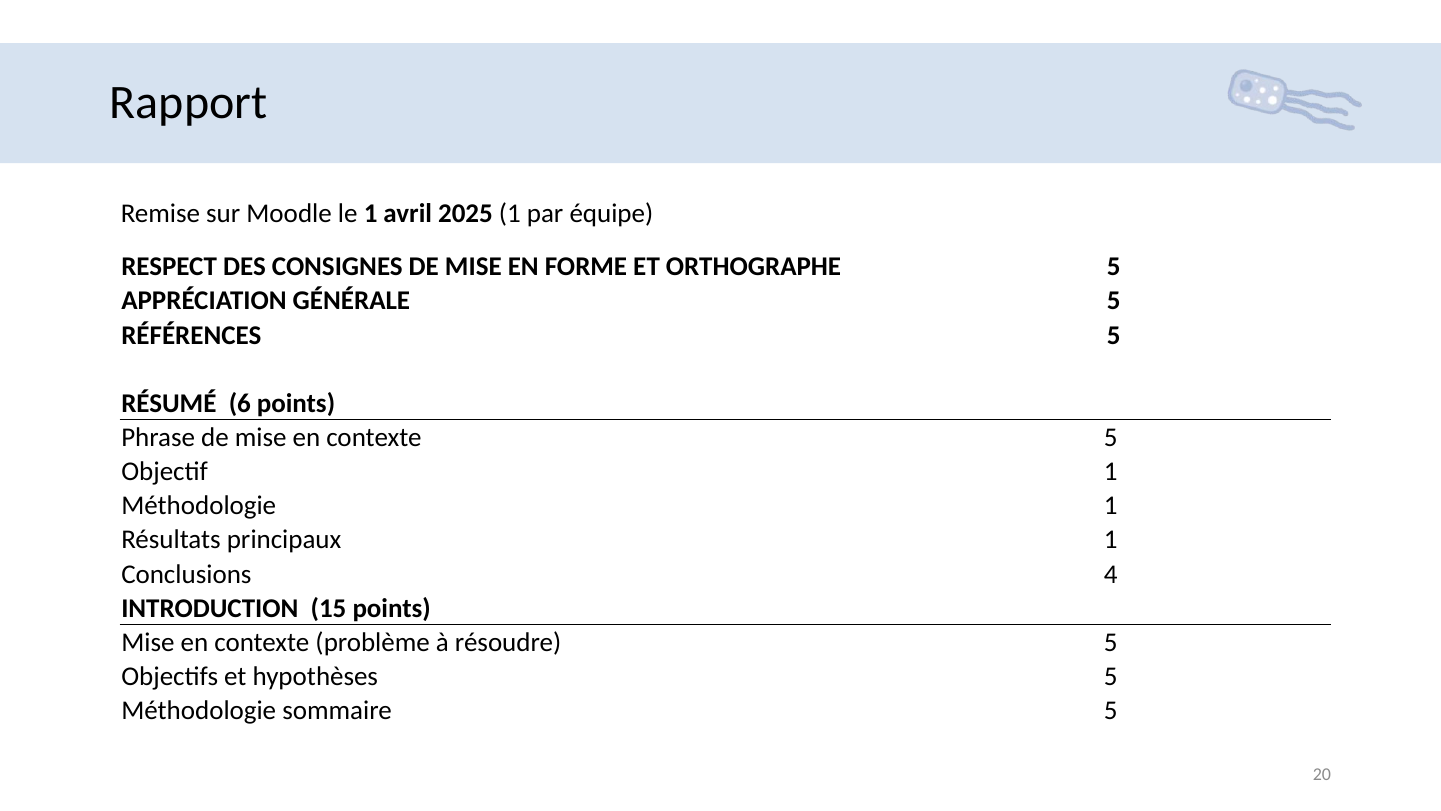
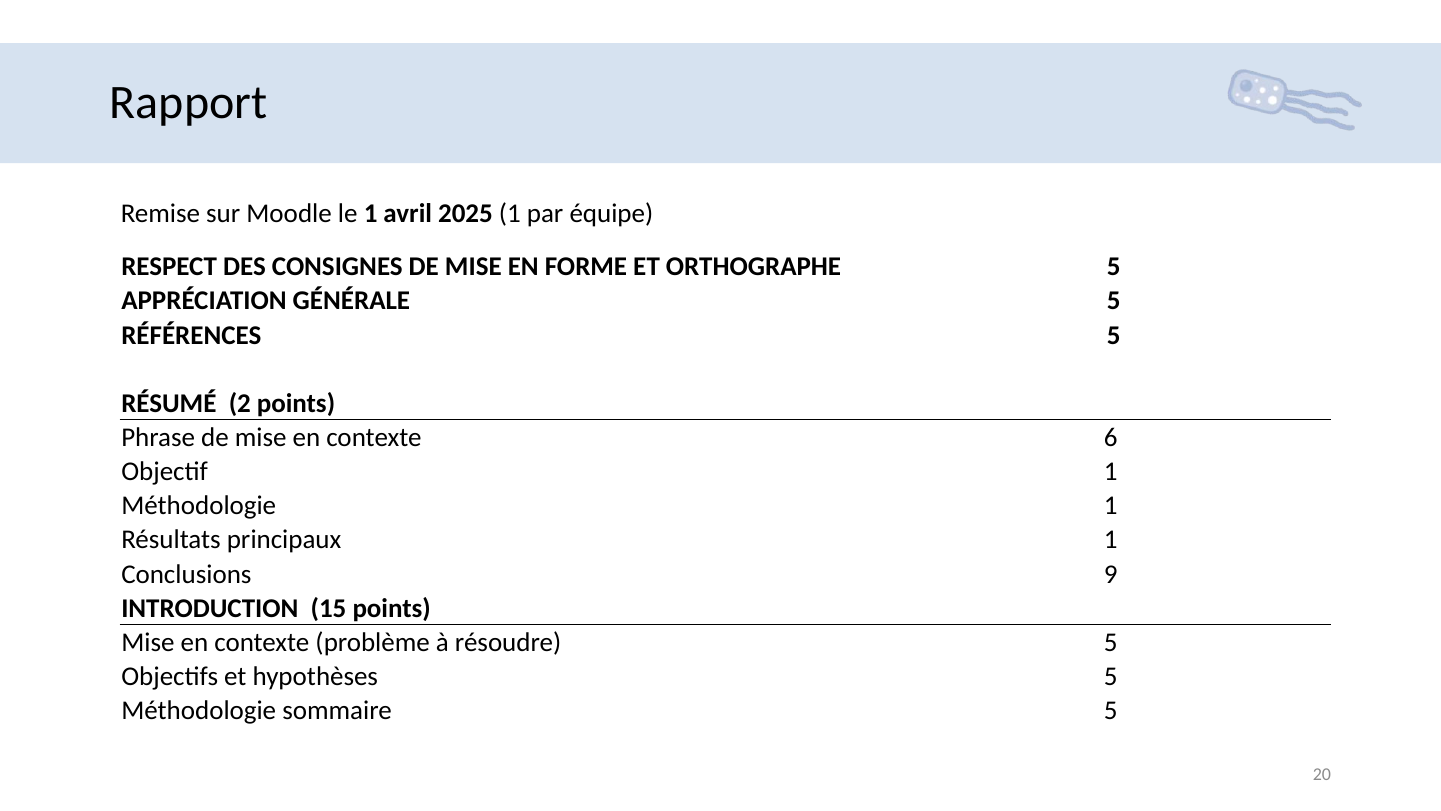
6: 6 -> 2 (240, 403)
contexte 5: 5 -> 6 (1111, 437)
4: 4 -> 9 (1111, 574)
